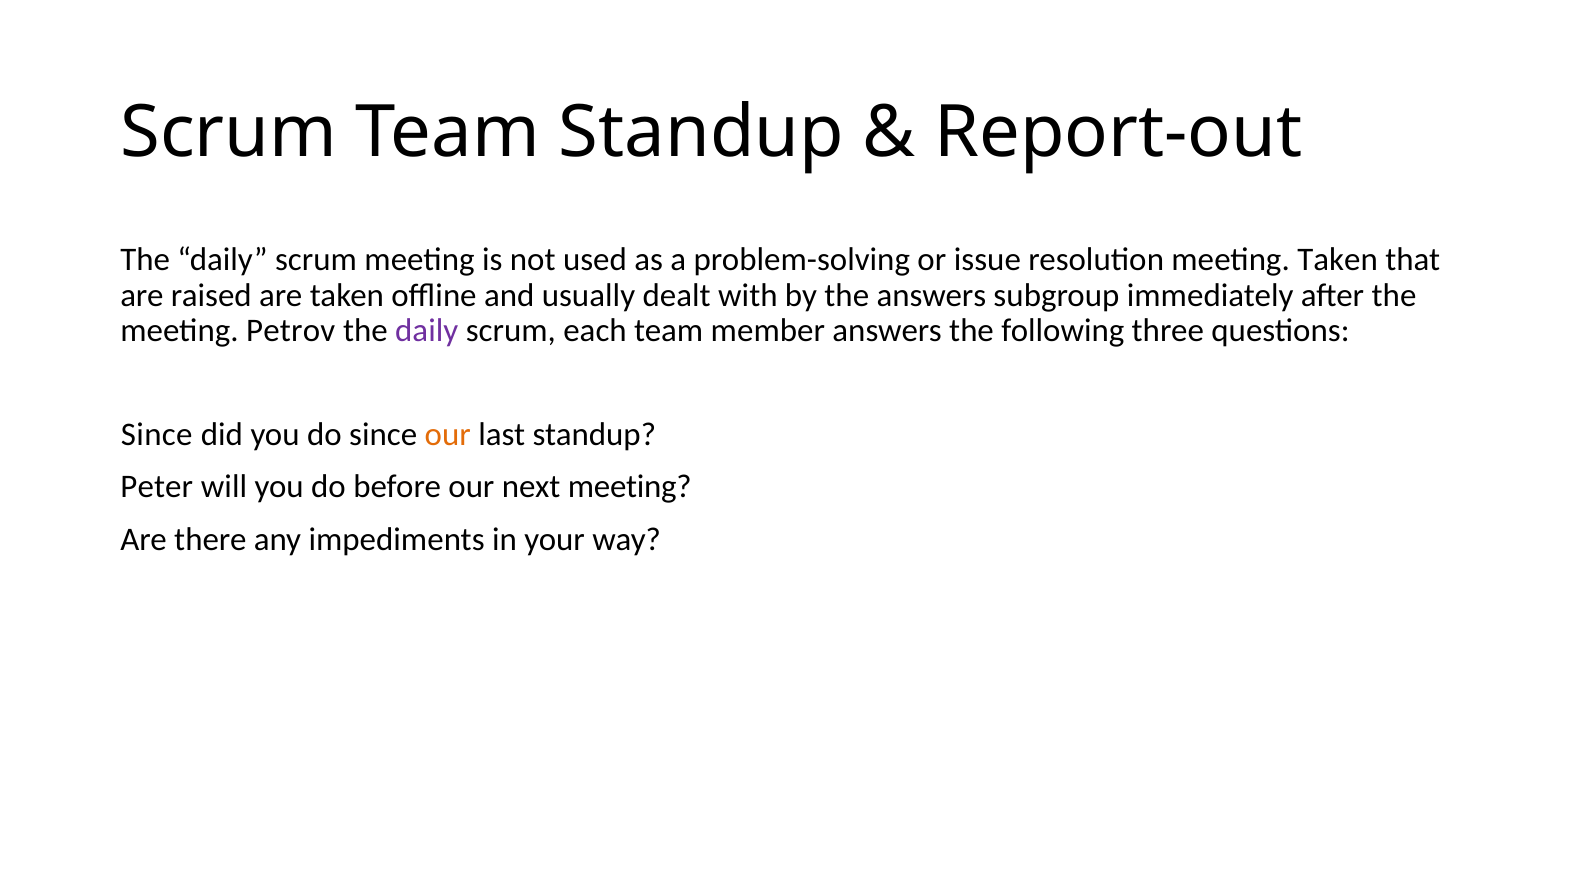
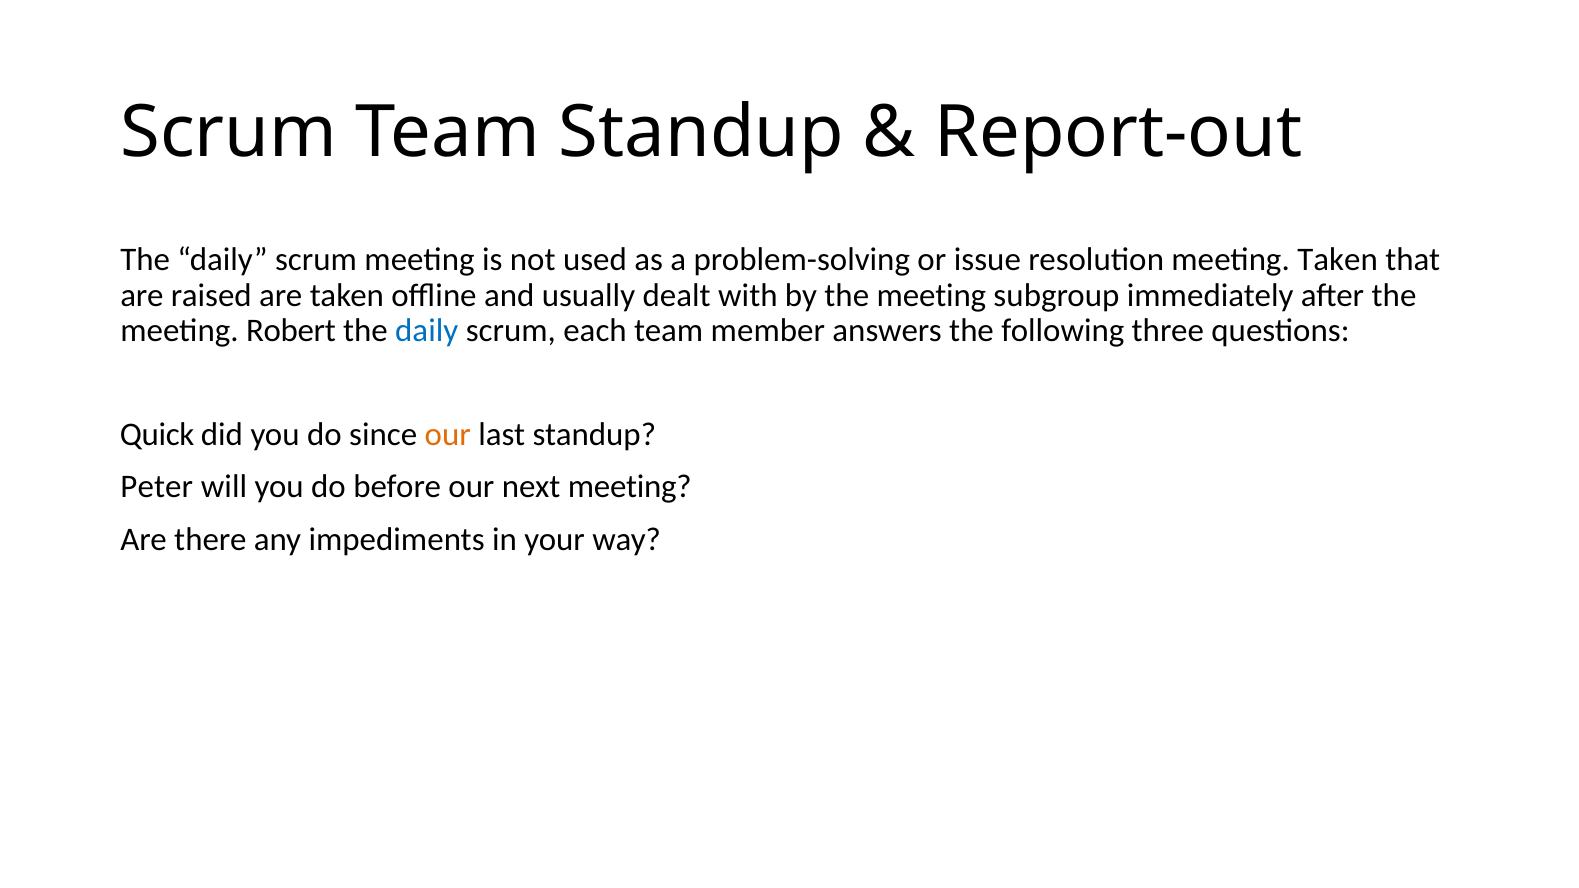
by the answers: answers -> meeting (931, 296)
Petrov: Petrov -> Robert (291, 331)
daily colour: purple -> blue (427, 331)
Since: Since -> Quick (157, 435)
